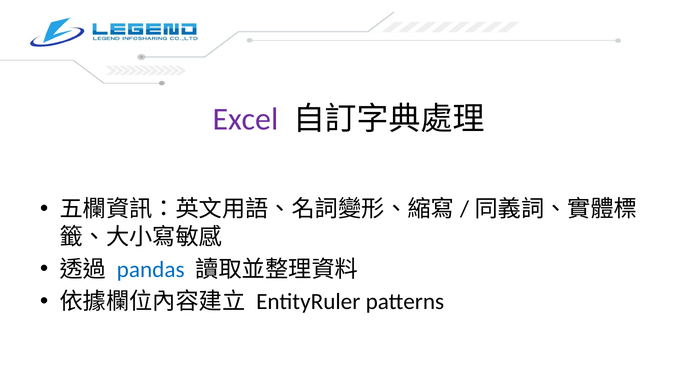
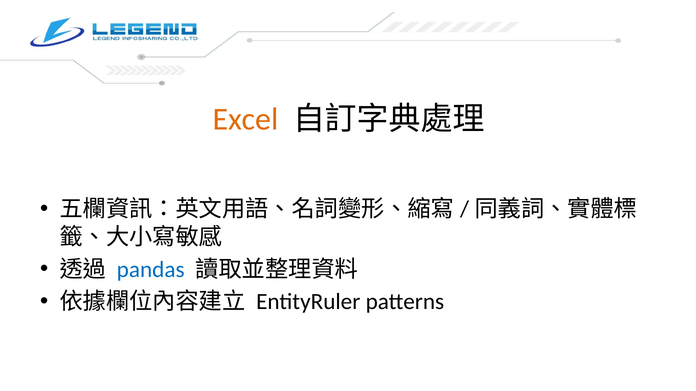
Excel colour: purple -> orange (246, 120)
